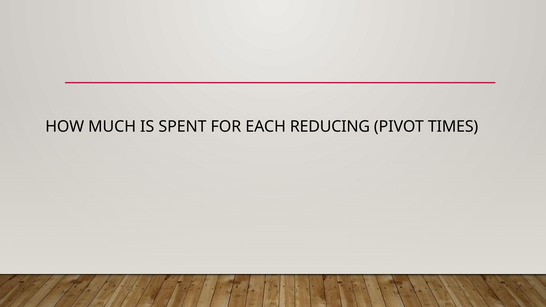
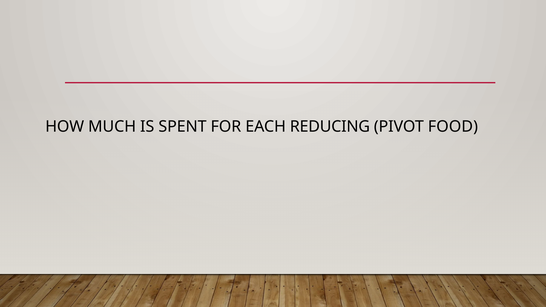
TIMES: TIMES -> FOOD (453, 127)
